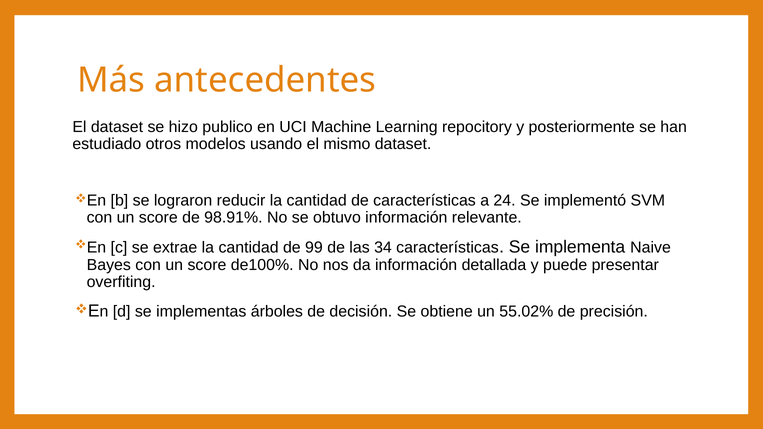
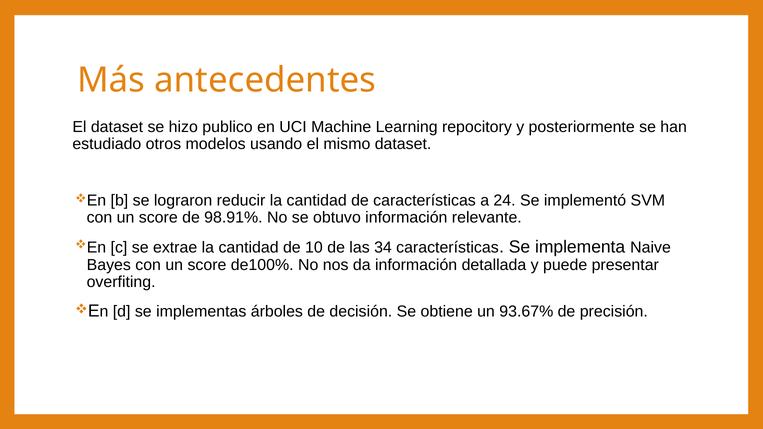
99: 99 -> 10 (314, 247)
55.02%: 55.02% -> 93.67% (526, 312)
